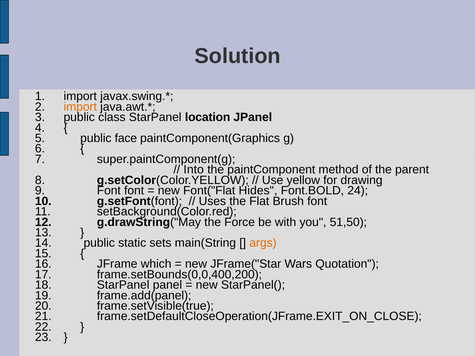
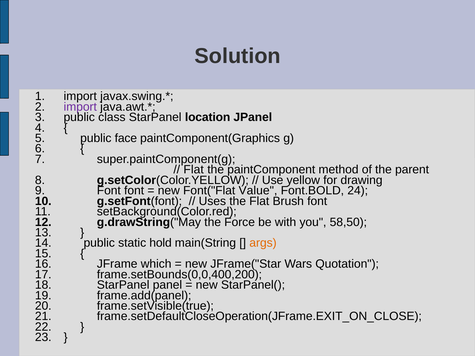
import colour: orange -> purple (80, 107)
Into: Into -> Flat (194, 170)
Hides: Hides -> Value (258, 191)
51,50: 51,50 -> 58,50 (348, 222)
sets: sets -> hold (161, 243)
